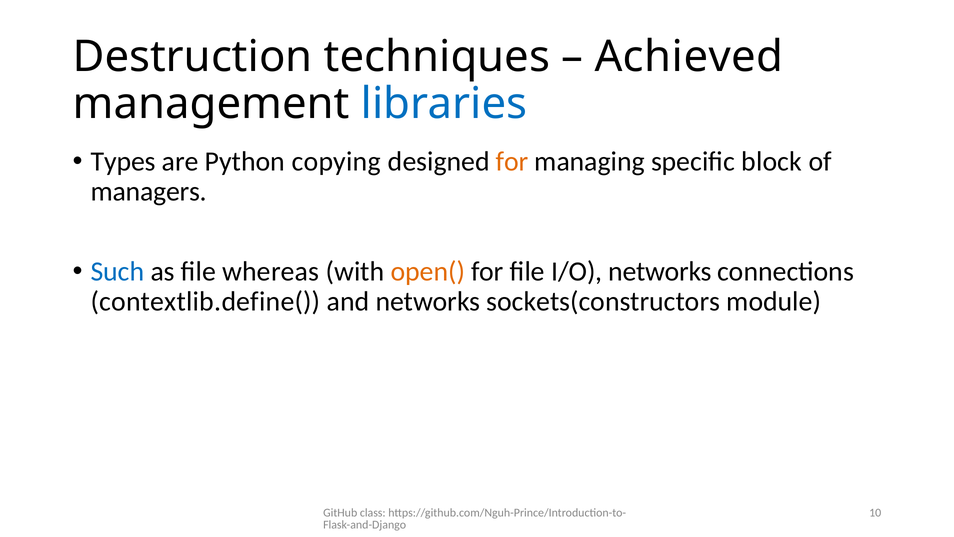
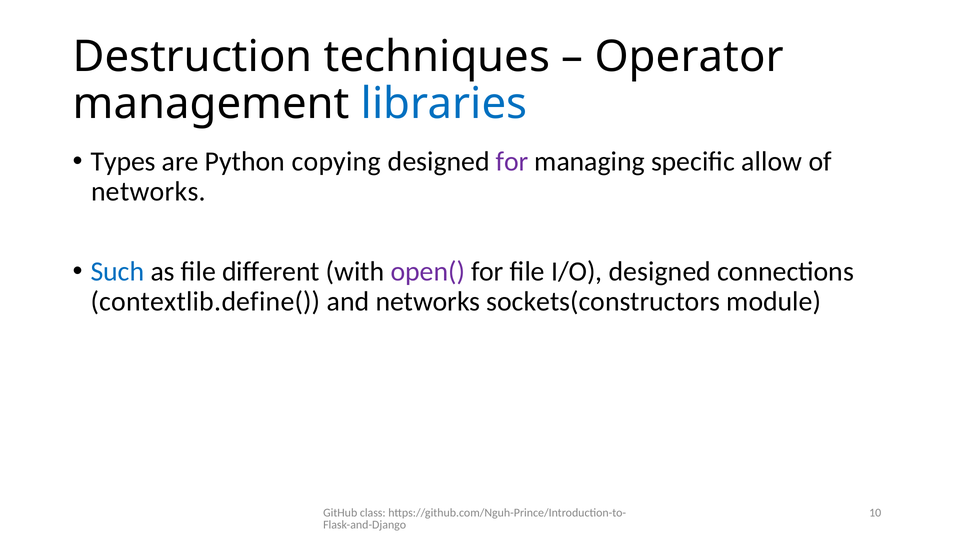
Achieved: Achieved -> Operator (689, 57)
for colour: orange -> purple (512, 161)
block: block -> allow (772, 161)
managers: managers -> networks (148, 191)
whereas: whereas -> different (271, 271)
open( colour: orange -> purple (428, 271)
I/O networks: networks -> designed (660, 271)
